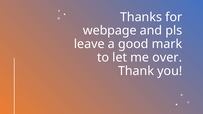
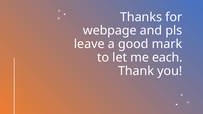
over: over -> each (167, 58)
